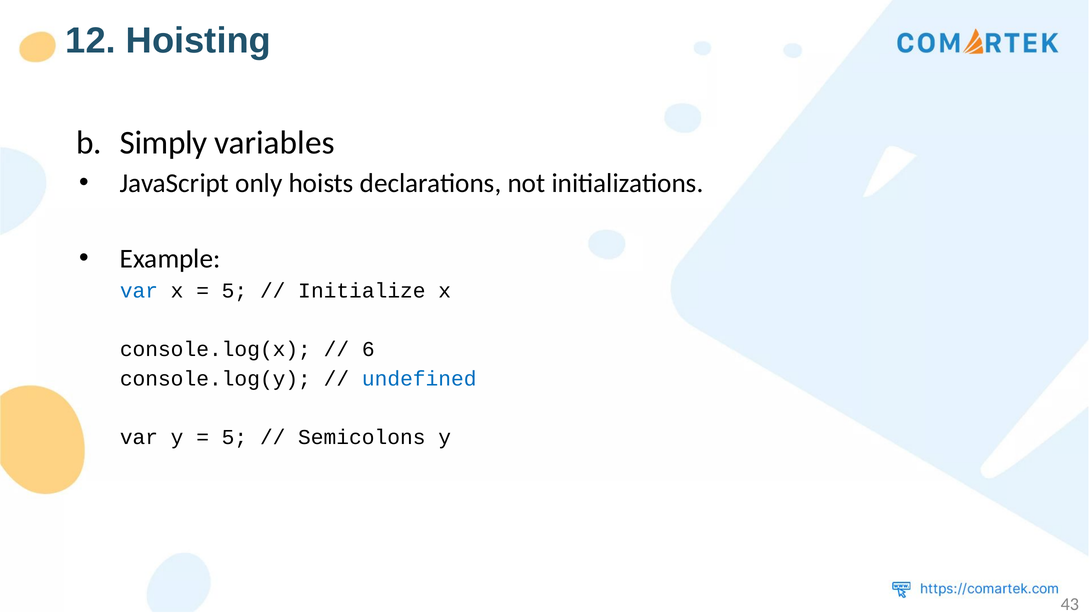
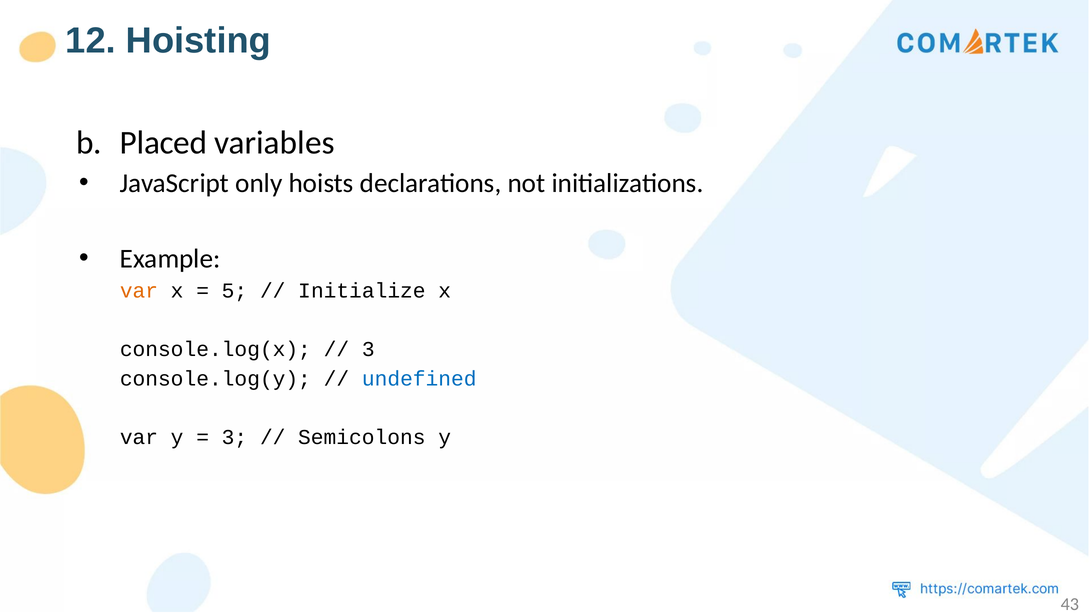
Simply: Simply -> Placed (164, 143)
var colour: blue -> orange (139, 291)
6: 6 -> 3 (368, 349)
5: 5 -> 3 (234, 437)
